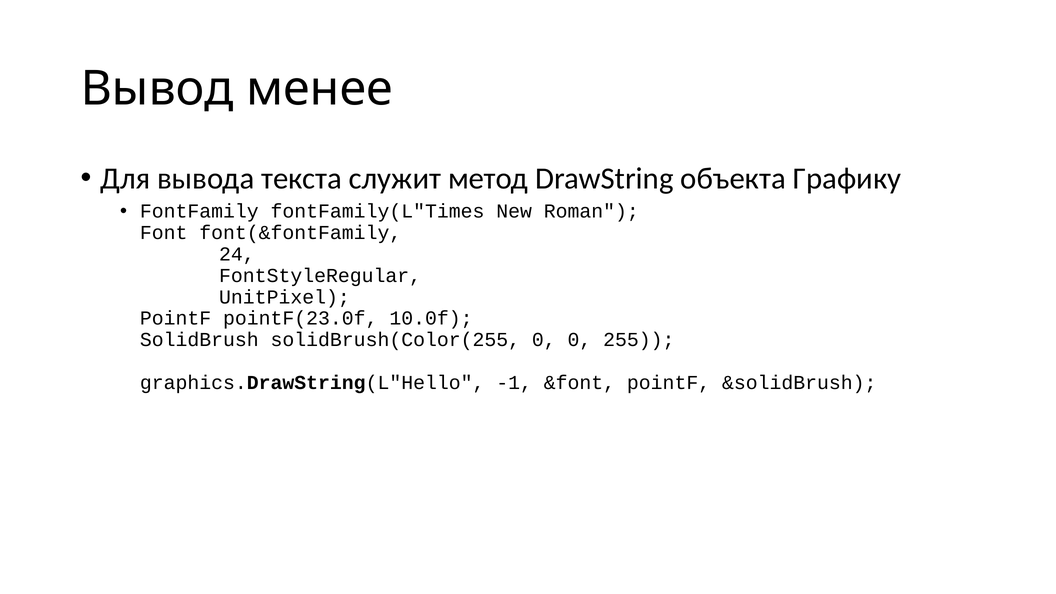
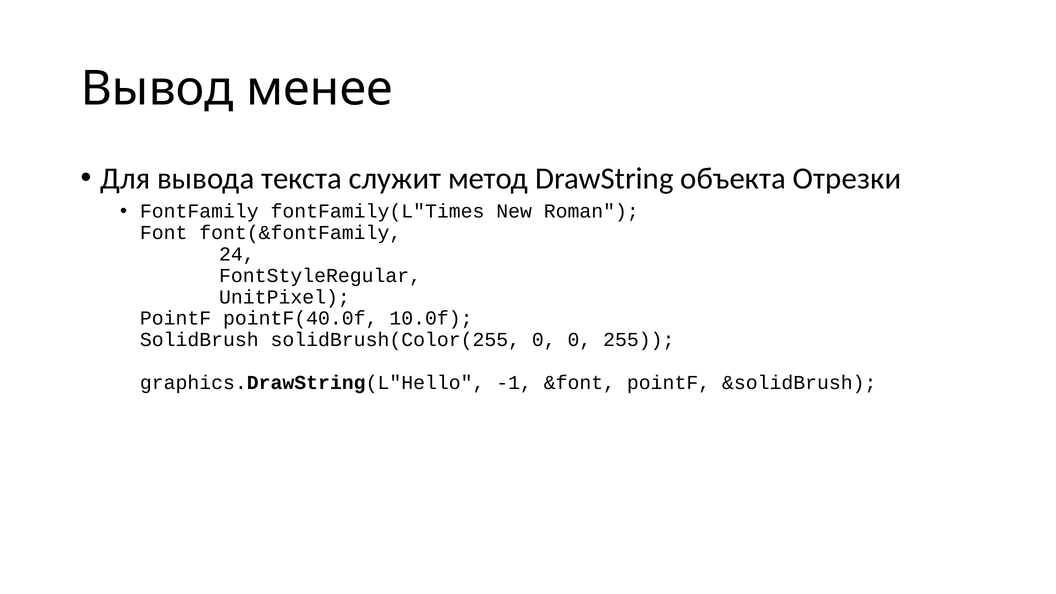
Графику: Графику -> Отрезки (847, 179)
pointF(23.0f: pointF(23.0f -> pointF(40.0f (300, 318)
